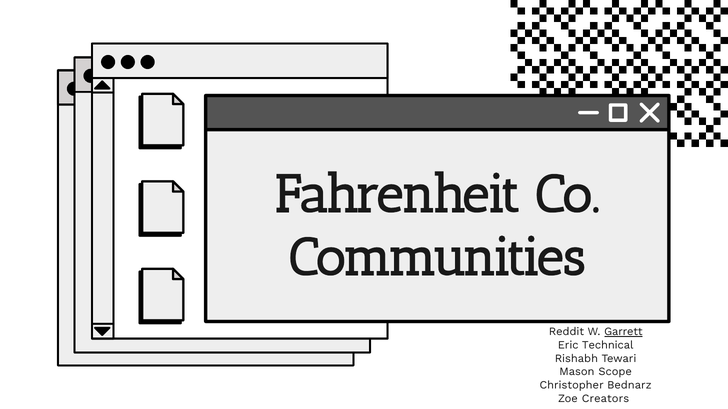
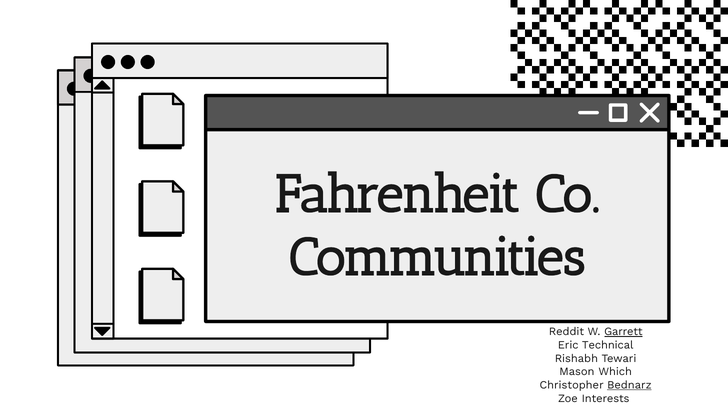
Scope: Scope -> Which (615, 372)
Bednarz underline: none -> present (629, 386)
Creators: Creators -> Interests (606, 399)
